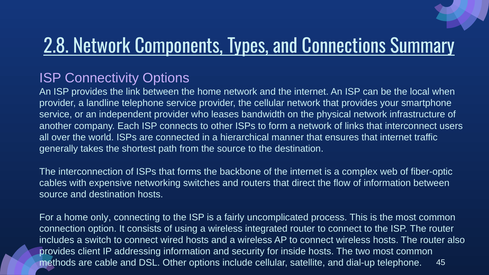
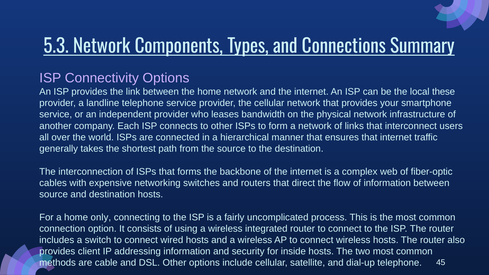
2.8: 2.8 -> 5.3 (56, 47)
when: when -> these (444, 92)
